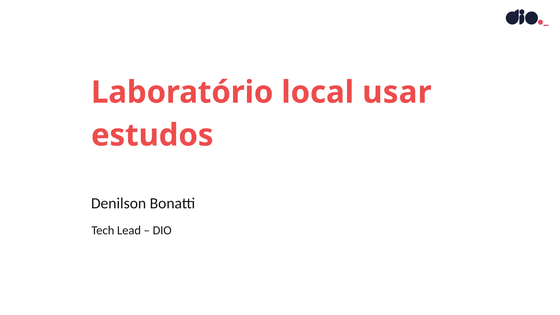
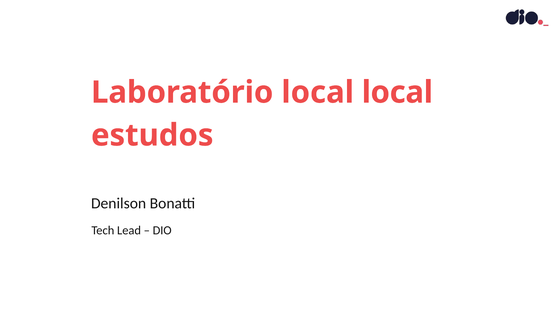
local usar: usar -> local (397, 92)
